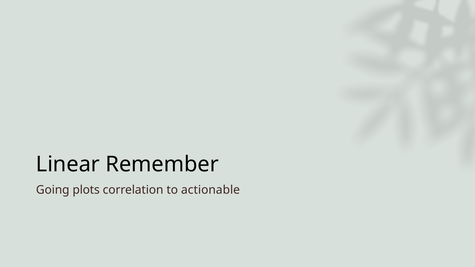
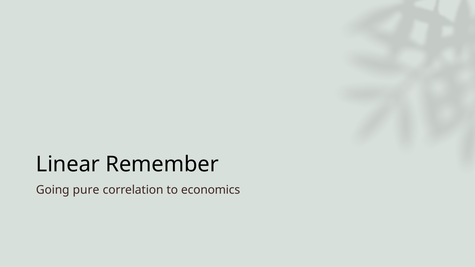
plots: plots -> pure (86, 190)
actionable: actionable -> economics (211, 190)
